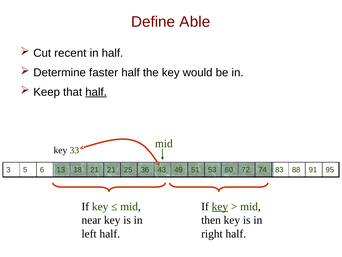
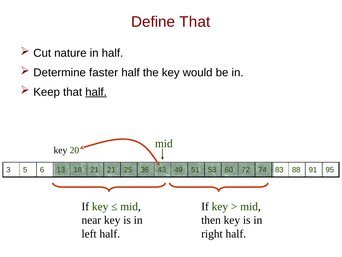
Define Able: Able -> That (195, 22)
recent: recent -> nature (70, 53)
33: 33 -> 20 (74, 150)
key underline: present -> none (220, 206)
